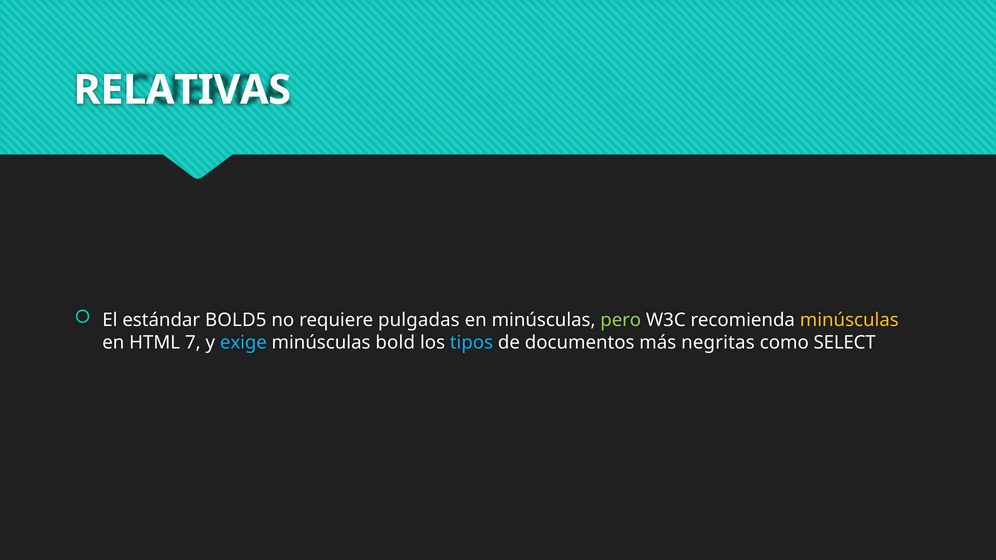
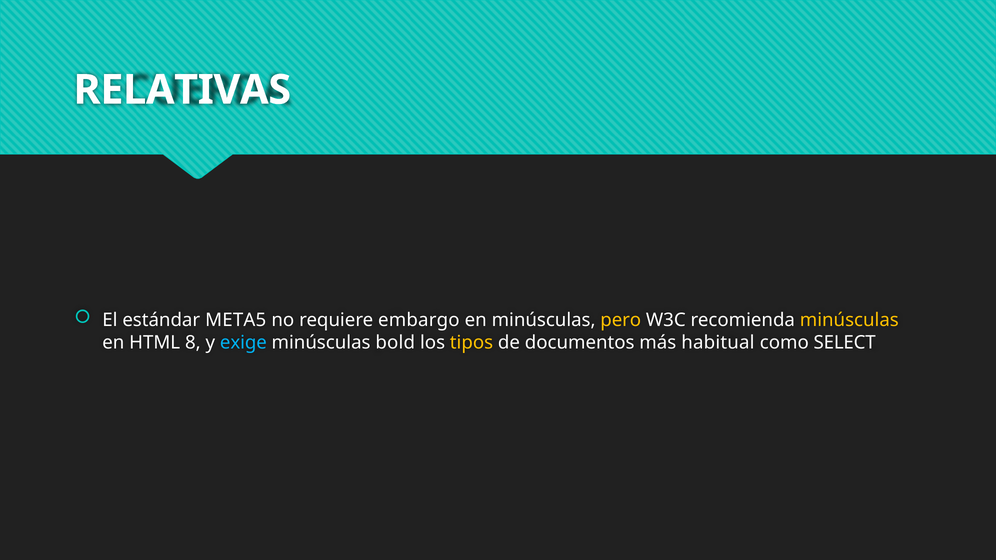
BOLD5: BOLD5 -> META5 (236, 320)
pulgadas: pulgadas -> embargo (419, 320)
pero colour: light green -> yellow (621, 320)
7: 7 -> 8 (193, 343)
tipos colour: light blue -> yellow (471, 343)
negritas: negritas -> habitual (718, 343)
